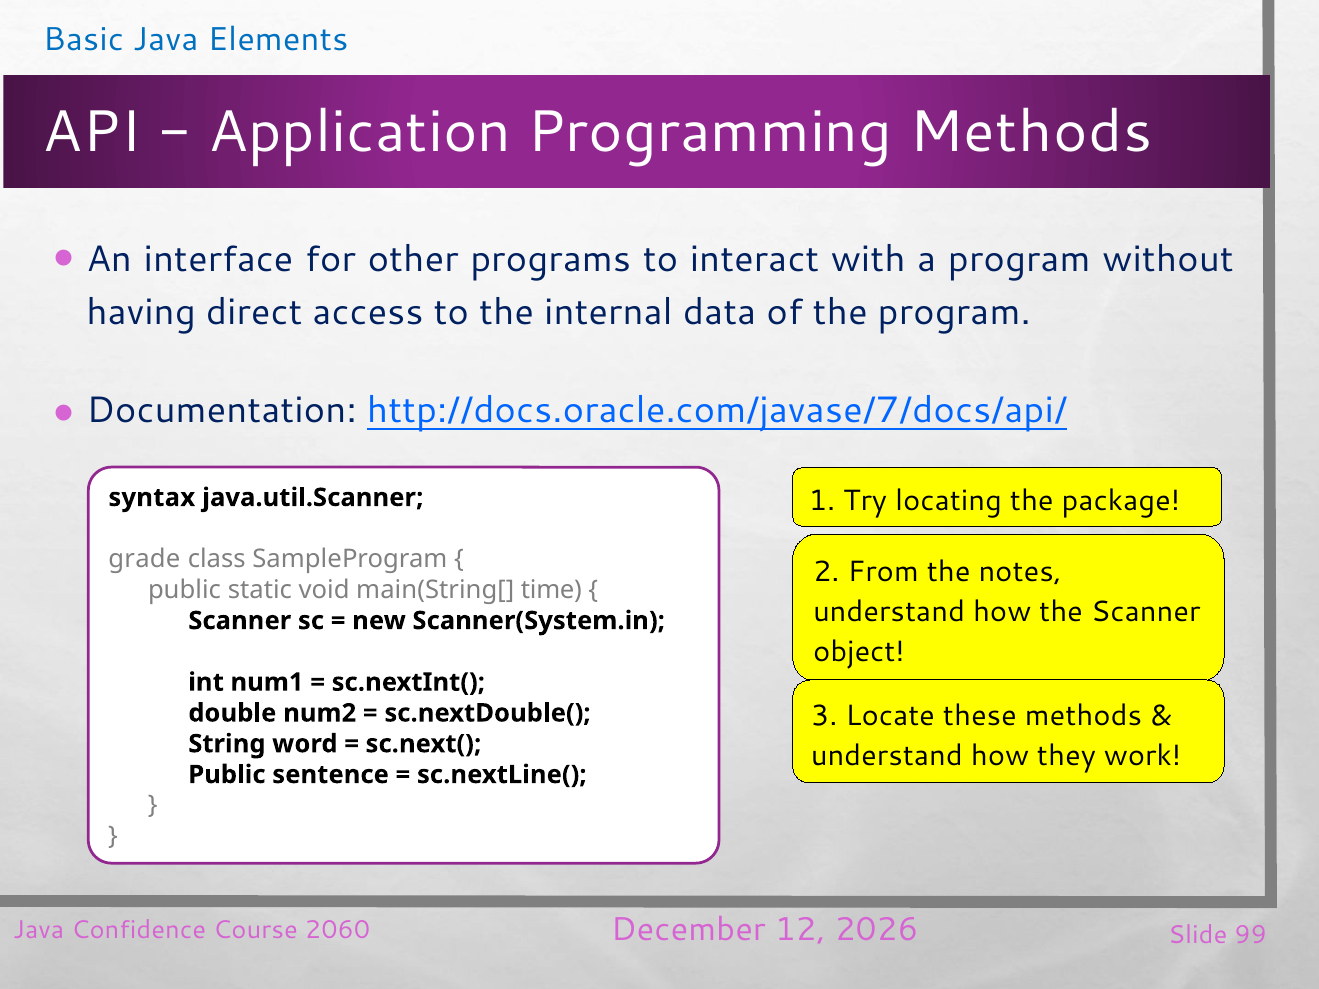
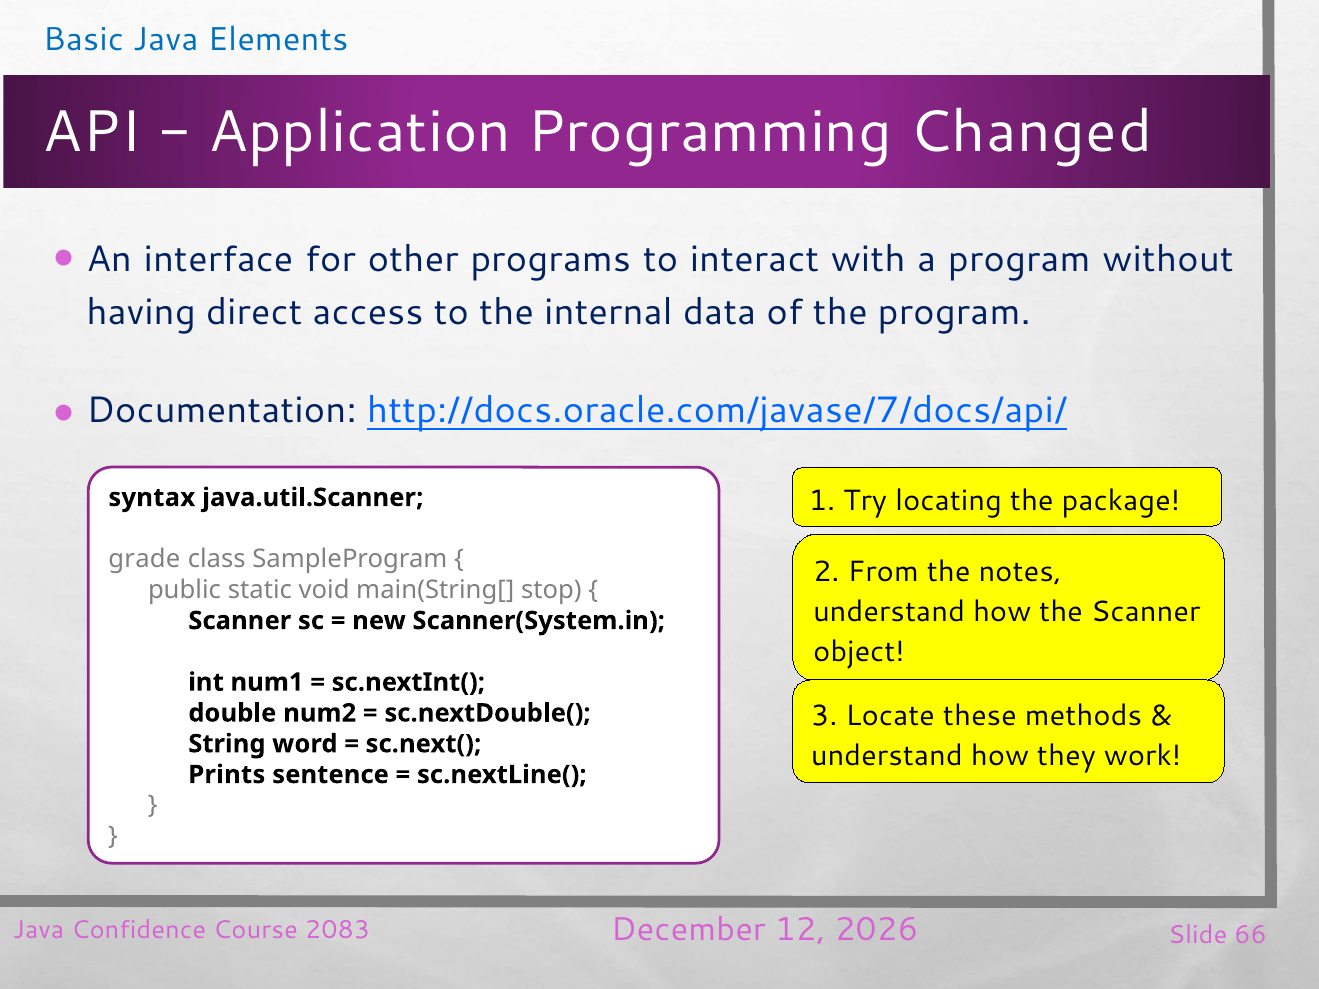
Programming Methods: Methods -> Changed (1031, 132)
time: time -> stop (551, 590)
Public: Public -> Prints (227, 775)
2060: 2060 -> 2083 (338, 930)
99: 99 -> 66 (1251, 935)
